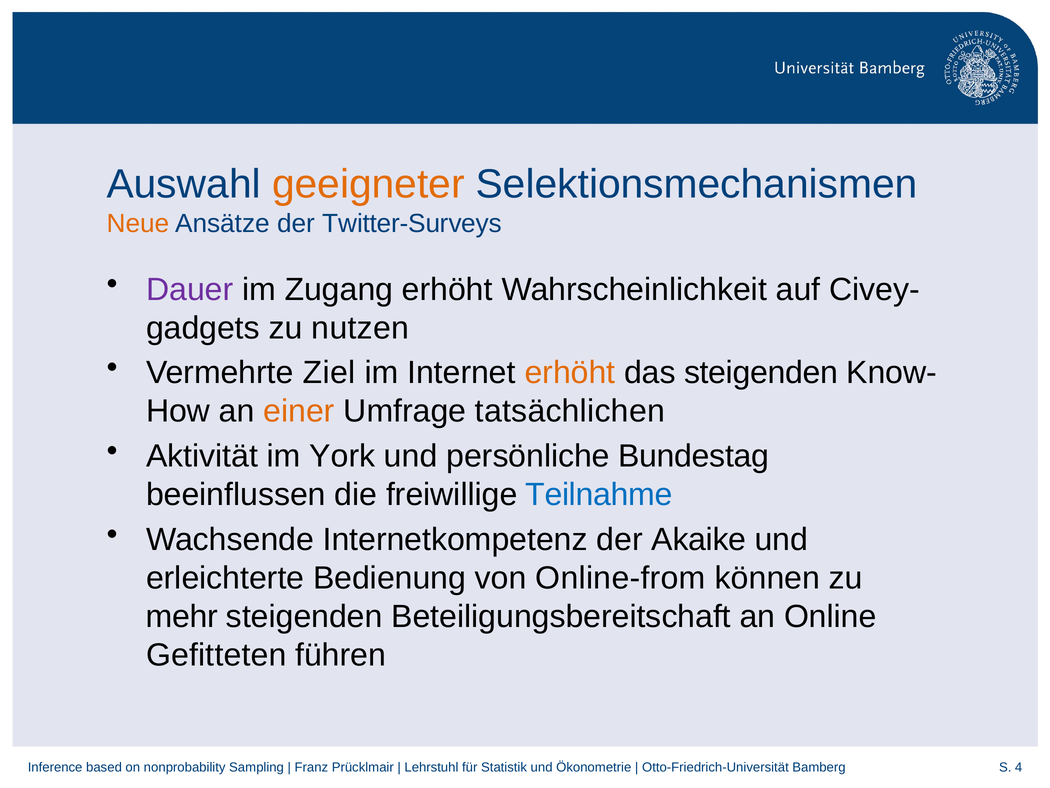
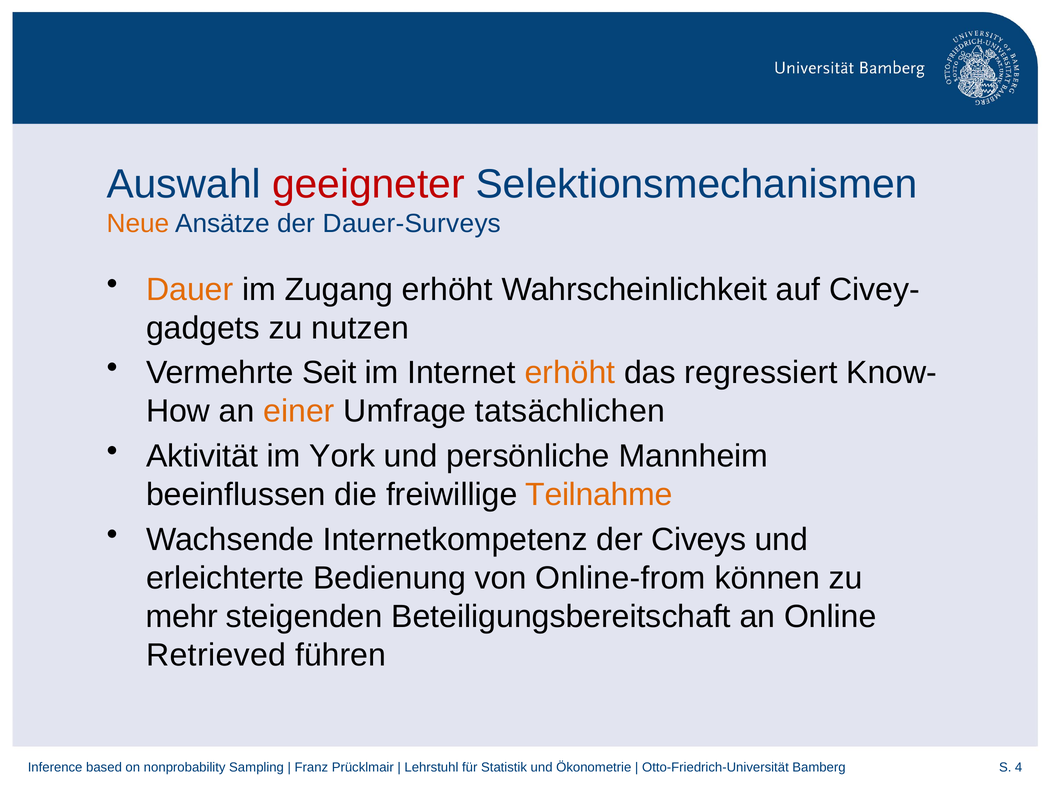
geeigneter colour: orange -> red (368, 184)
Twitter-Surveys: Twitter-Surveys -> Dauer-Surveys (412, 223)
Dauer colour: purple -> orange (190, 289)
Ziel: Ziel -> Seit (329, 373)
das steigenden: steigenden -> regressiert (761, 373)
Bundestag: Bundestag -> Mannheim (693, 456)
Teilnahme colour: blue -> orange (599, 494)
Akaike: Akaike -> Civeys (699, 539)
Gefitteten: Gefitteten -> Retrieved (216, 655)
